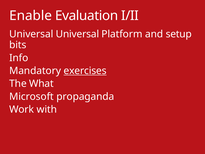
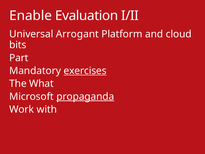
Universal Universal: Universal -> Arrogant (77, 34)
setup: setup -> cloud (179, 34)
Info: Info -> Part (19, 58)
propaganda underline: none -> present (85, 96)
